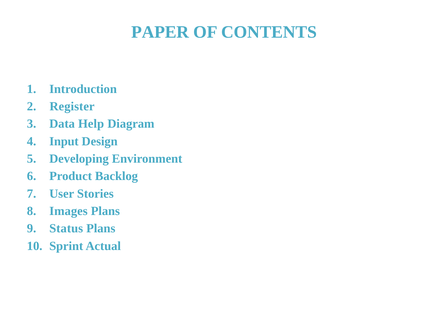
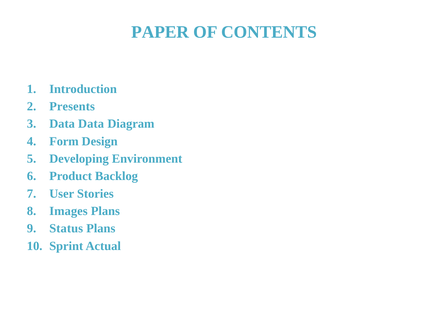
Register: Register -> Presents (72, 106)
Data Help: Help -> Data (91, 124)
Input: Input -> Form (64, 141)
